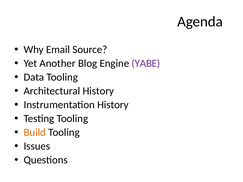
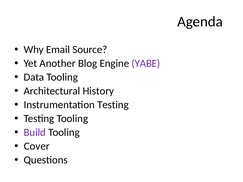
Instrumentation History: History -> Testing (113, 105)
Build colour: orange -> purple (35, 133)
Issues: Issues -> Cover (37, 146)
